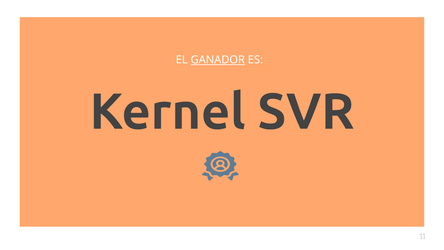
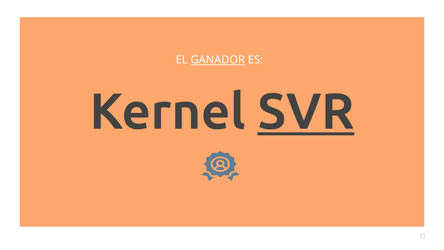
SVR underline: none -> present (306, 112)
